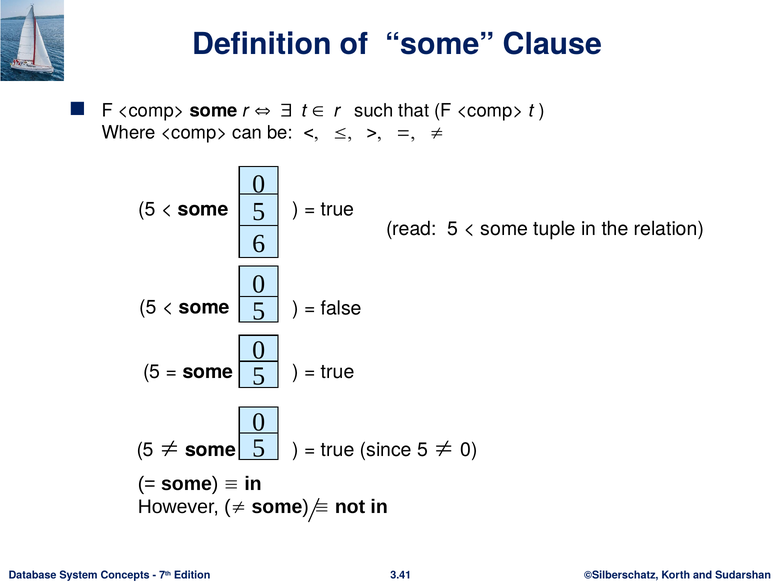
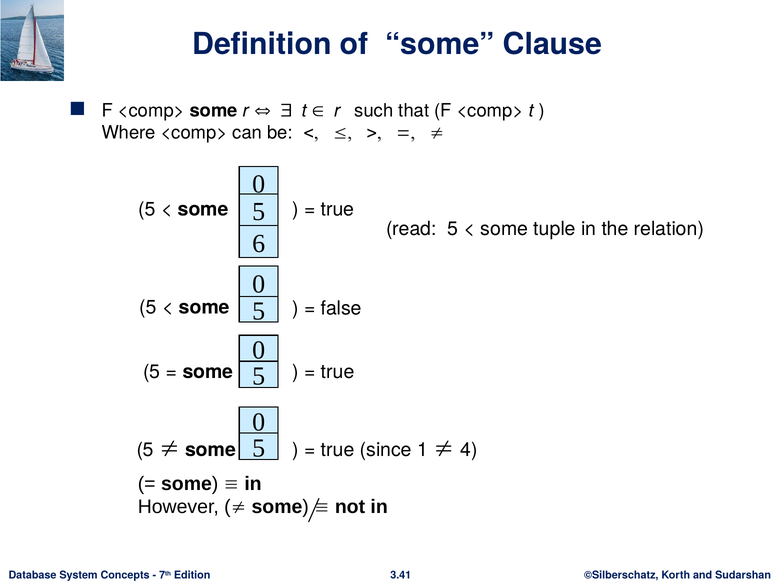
since 5: 5 -> 1 (422, 449)
0: 0 -> 4 (469, 449)
